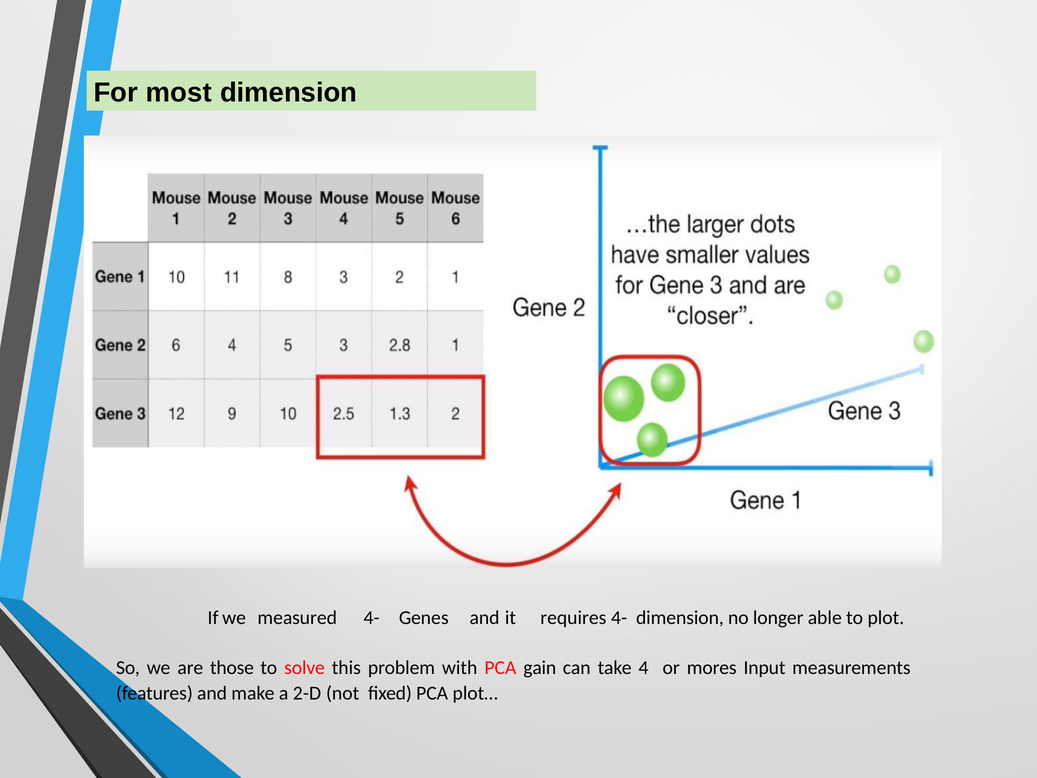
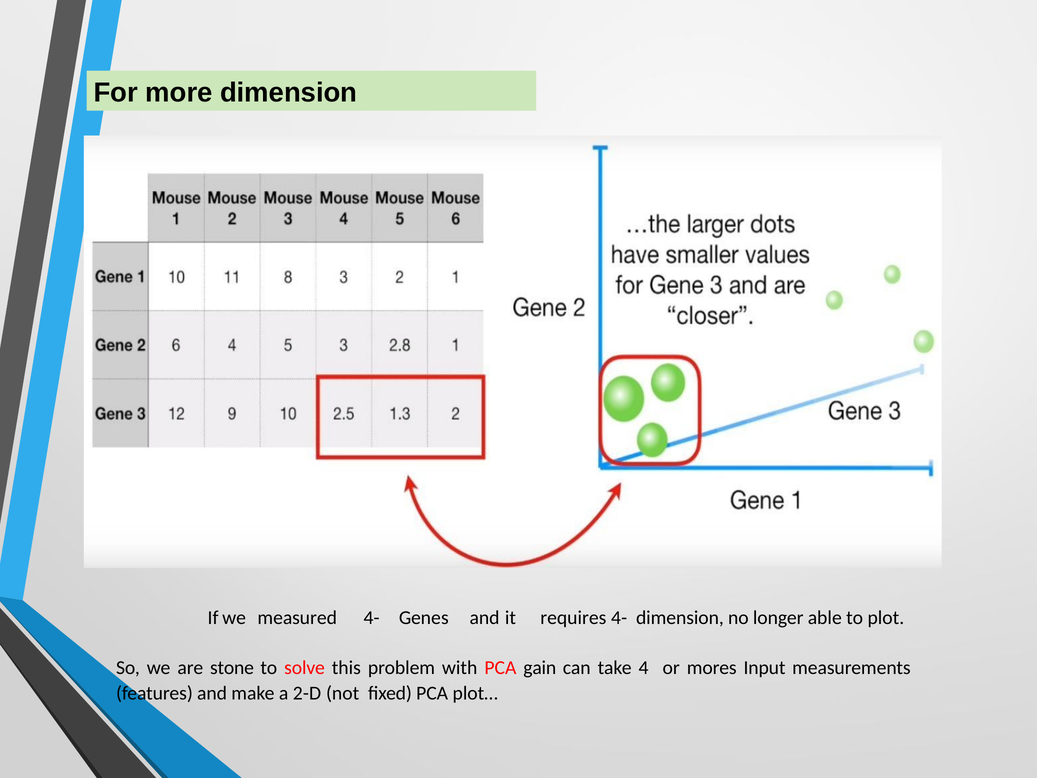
most: most -> more (179, 93)
those: those -> stone (232, 667)
